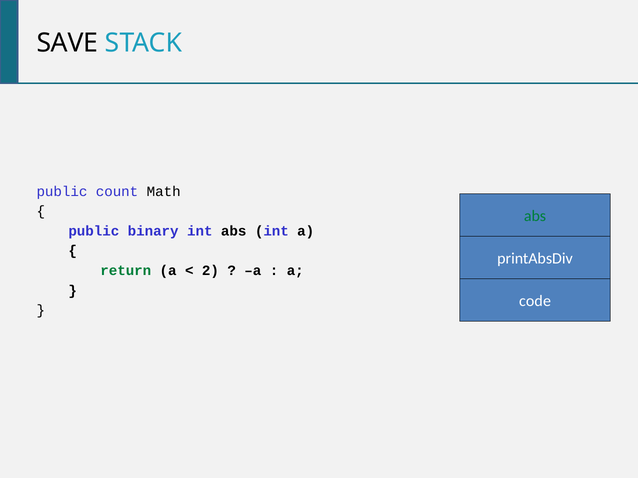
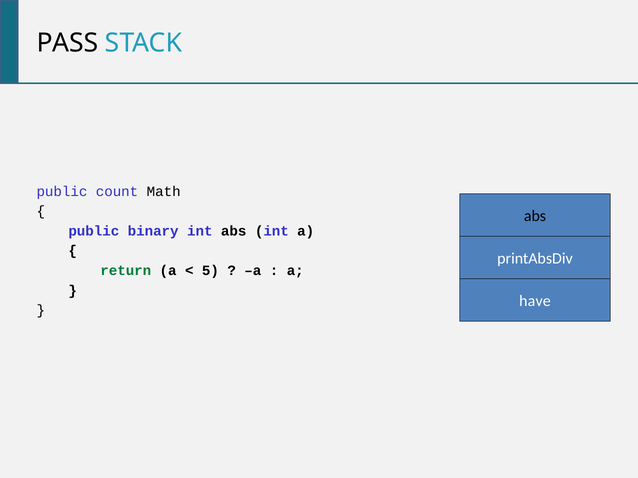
SAVE: SAVE -> PASS (67, 43)
abs colour: green -> black (535, 216)
2: 2 -> 5 (210, 271)
code: code -> have (535, 301)
